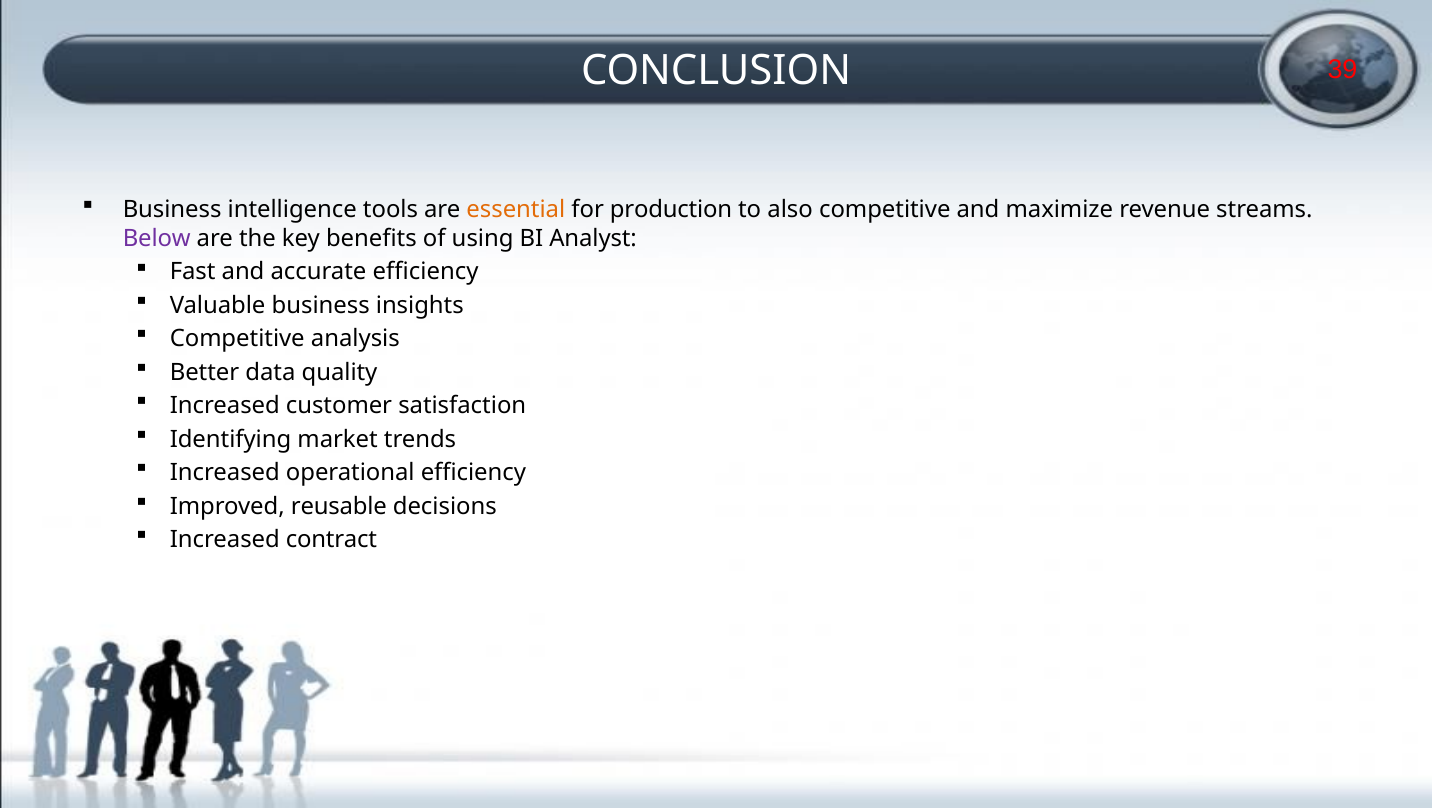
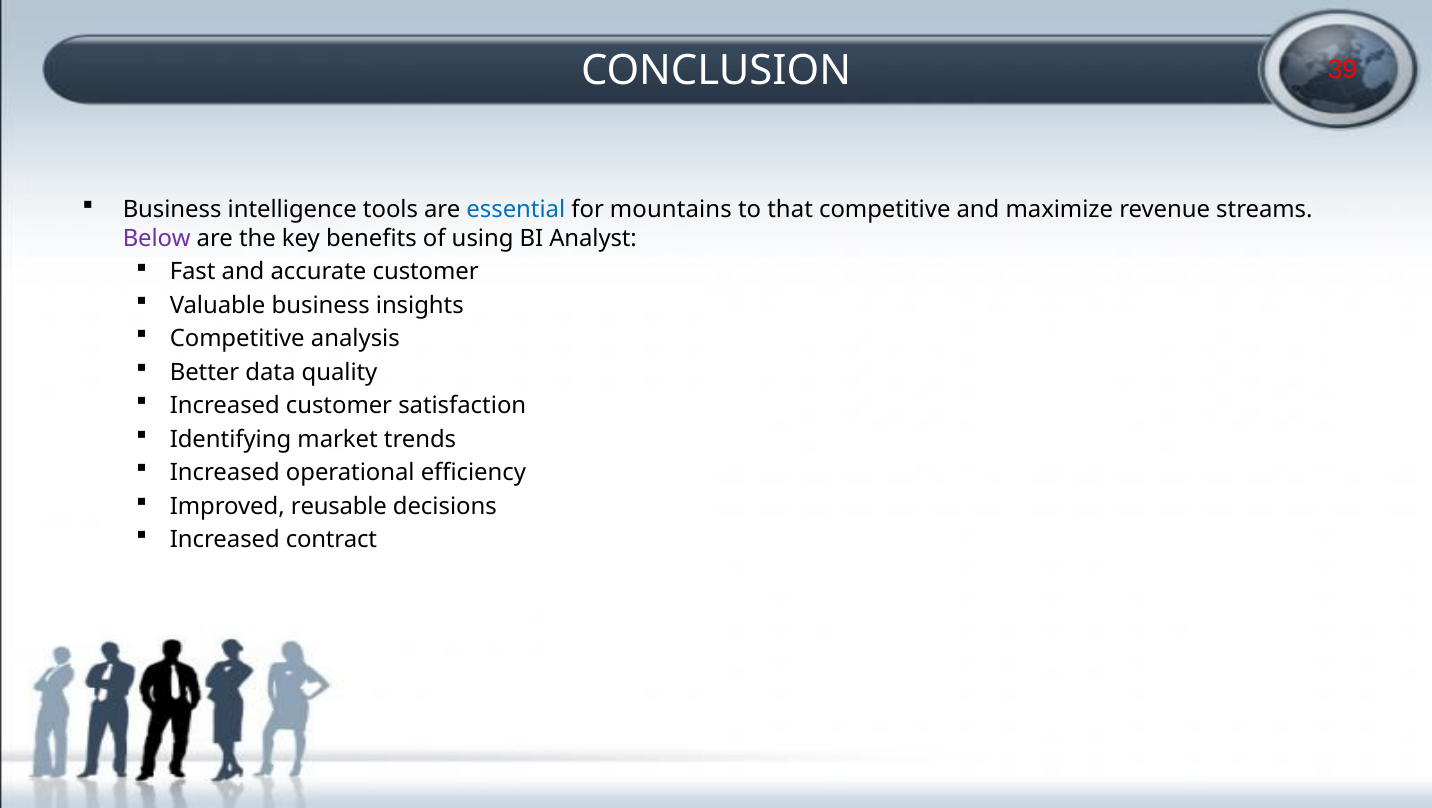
essential colour: orange -> blue (516, 210)
production: production -> mountains (671, 210)
also: also -> that (790, 210)
accurate efficiency: efficiency -> customer (426, 272)
